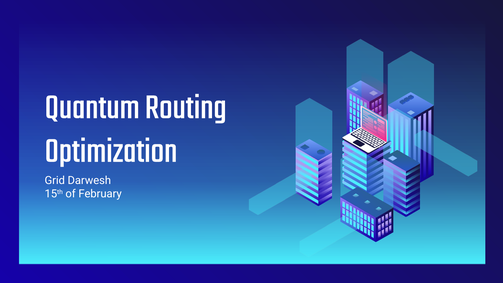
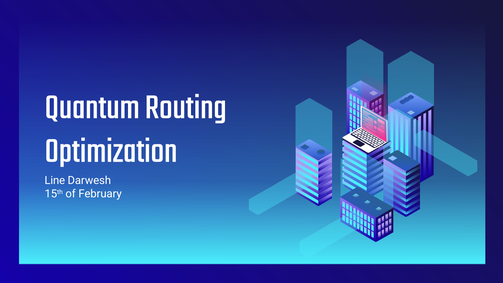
Grid: Grid -> Line (55, 181)
